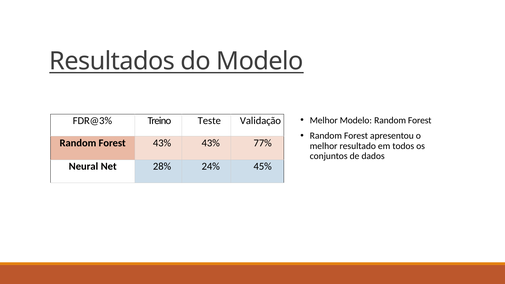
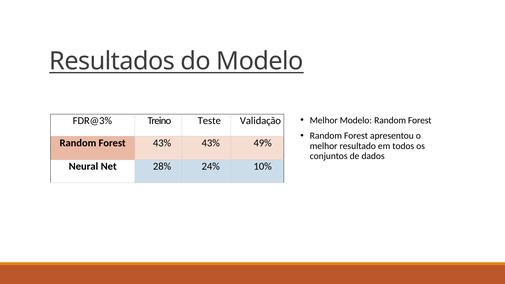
77%: 77% -> 49% (263, 143)
45%: 45% -> 10% (263, 167)
